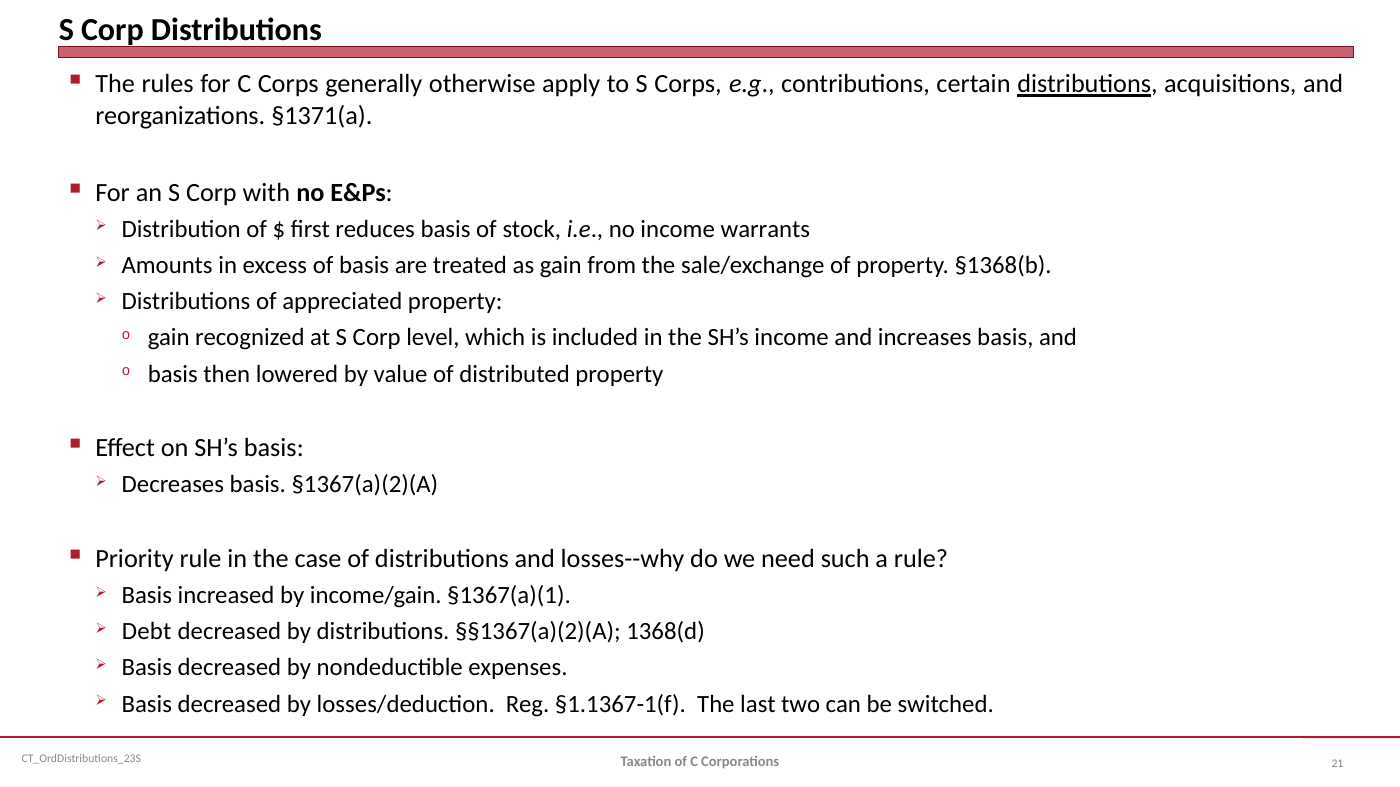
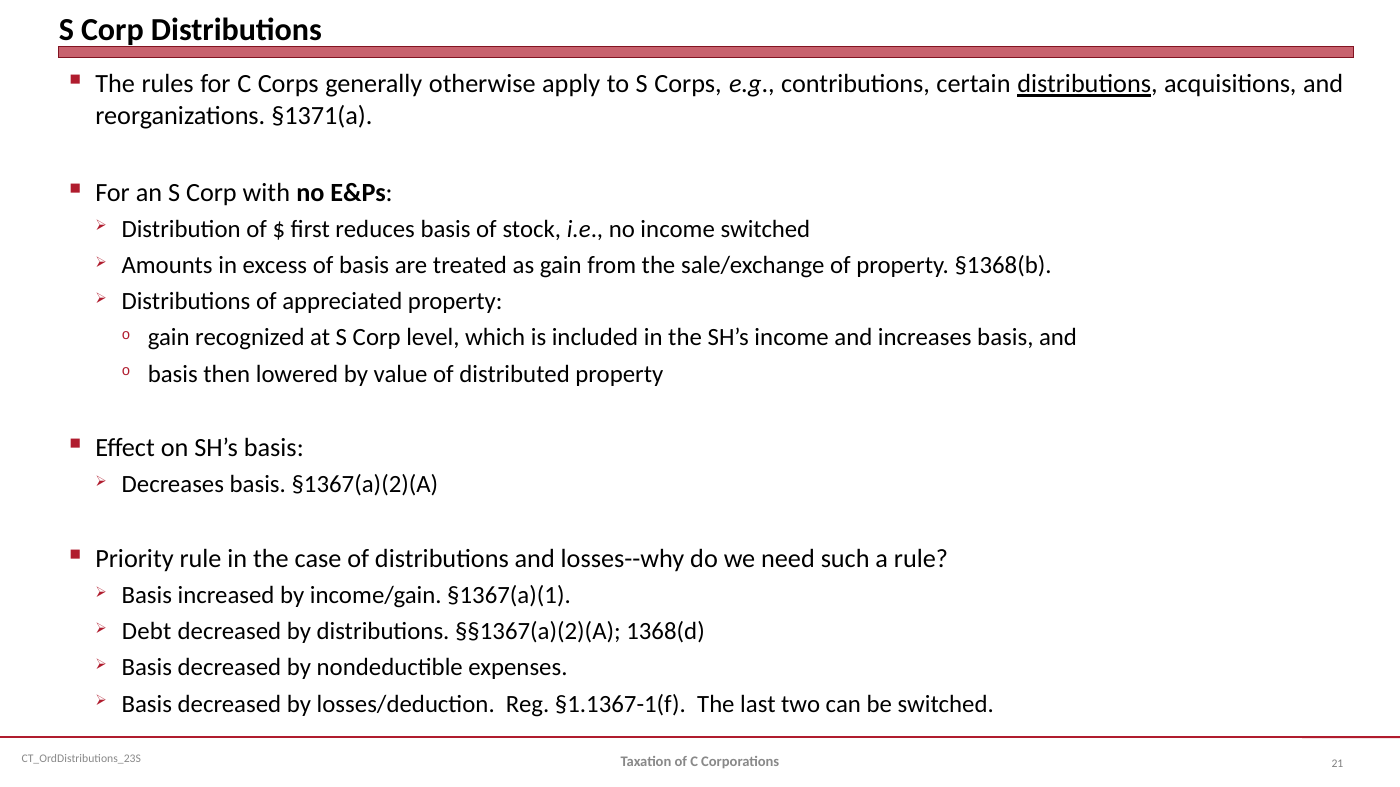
income warrants: warrants -> switched (765, 229)
